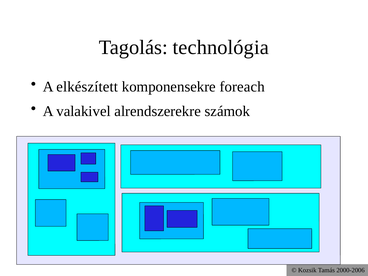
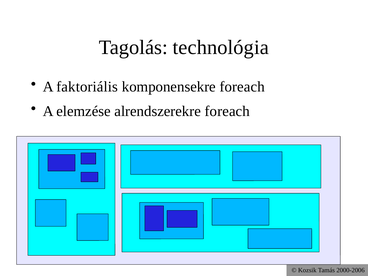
elkészített: elkészített -> faktoriális (87, 87)
valakivel: valakivel -> elemzése (84, 111)
alrendszerekre számok: számok -> foreach (227, 111)
